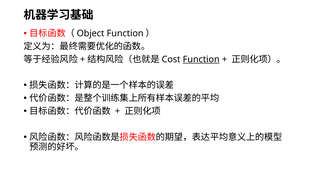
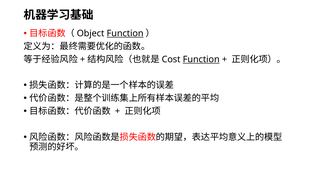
Function underline: none -> present (125, 33)
